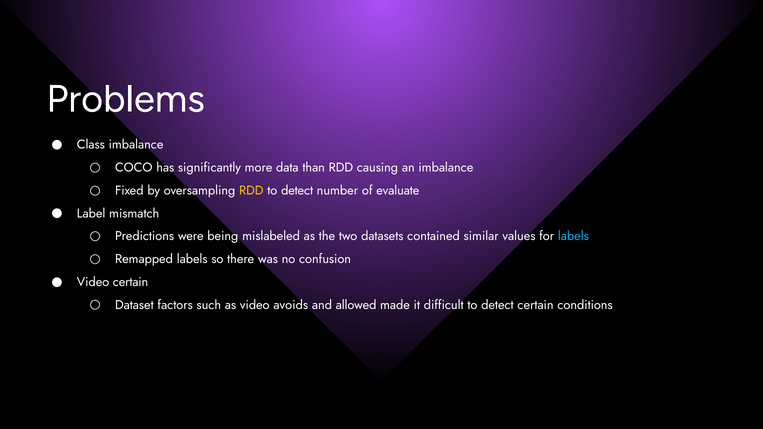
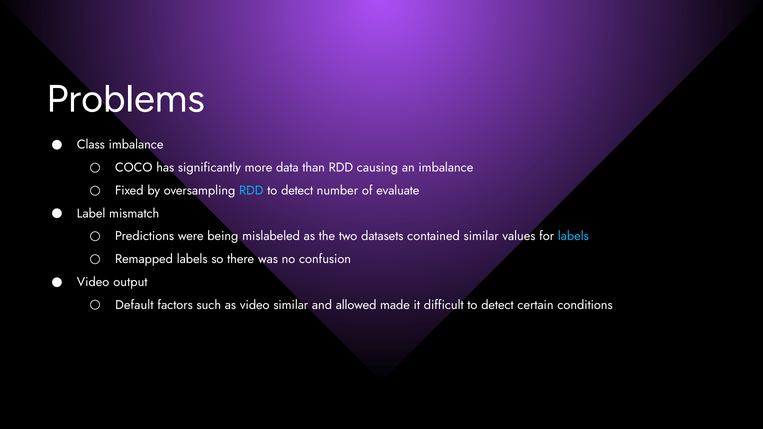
RDD colour: yellow -> light blue (251, 191)
Video certain: certain -> output (130, 282)
Dataset: Dataset -> Default (134, 305)
video avoids: avoids -> similar (291, 305)
